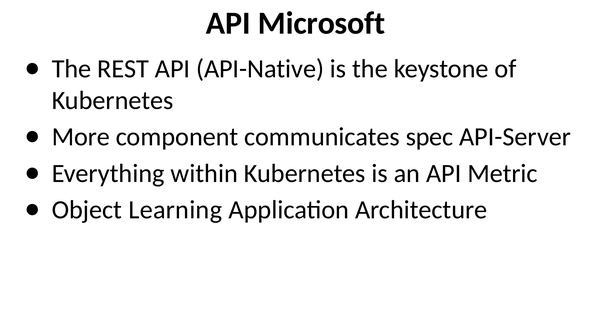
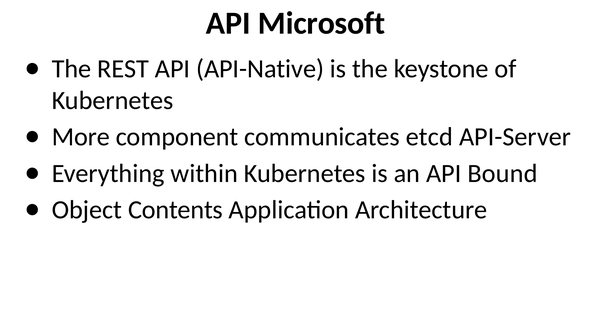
spec: spec -> etcd (429, 137)
Metric: Metric -> Bound (502, 173)
Learning: Learning -> Contents (175, 210)
